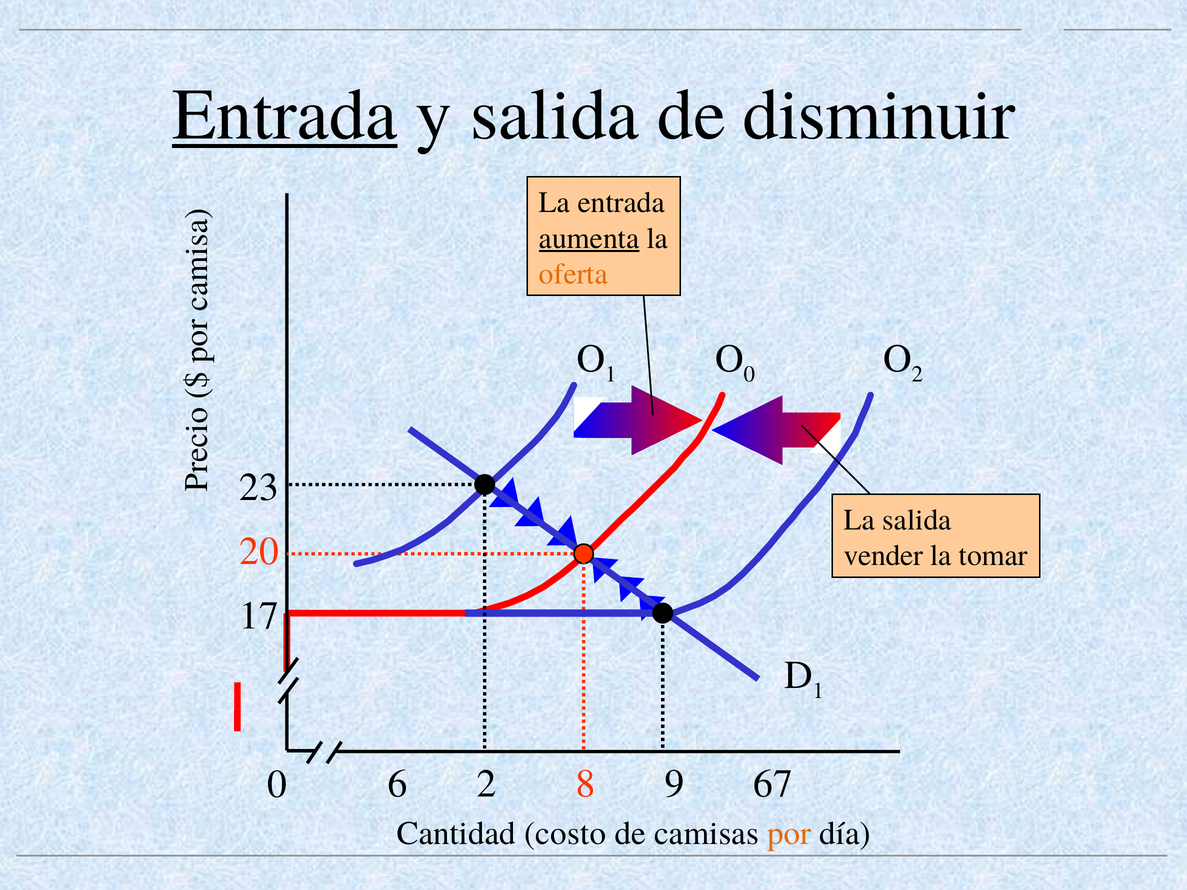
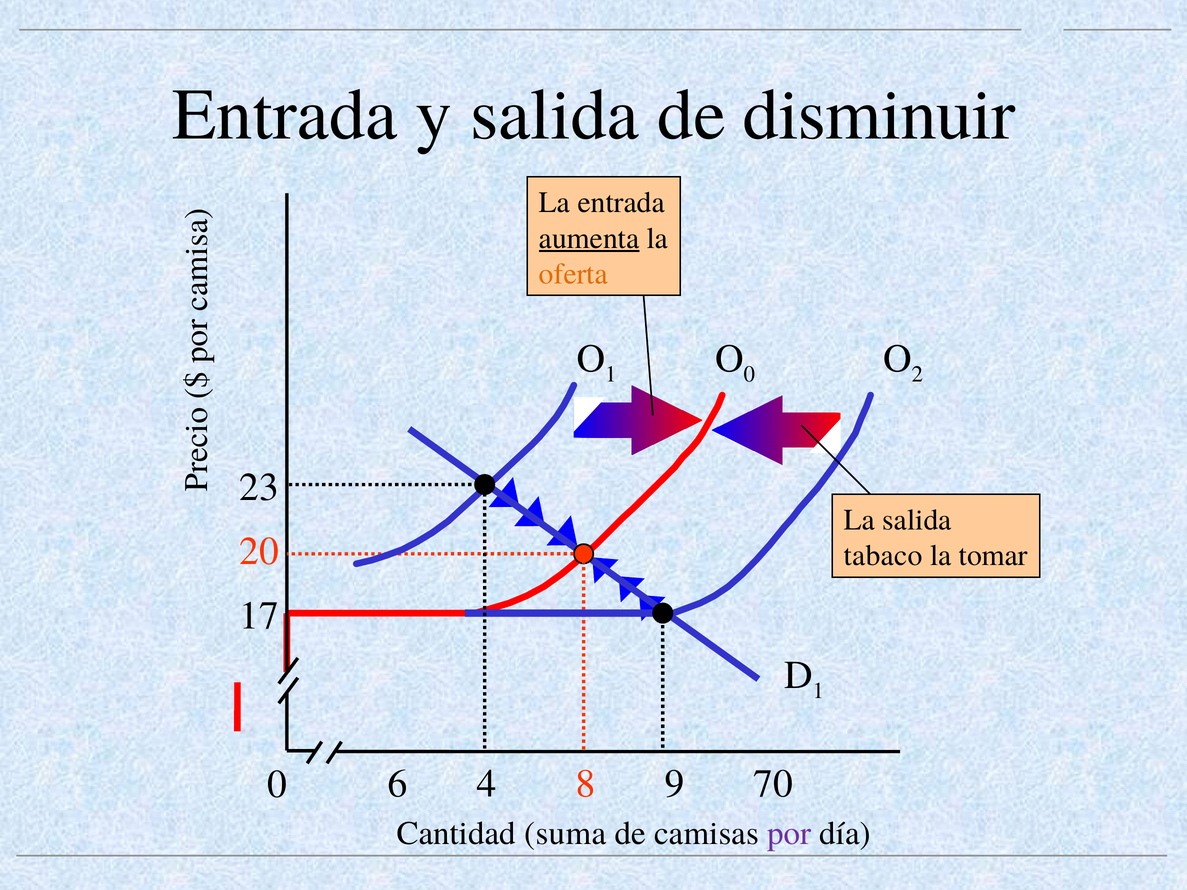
Entrada underline: present -> none (285, 115)
vender: vender -> tabaco (883, 556)
6 2: 2 -> 4 (486, 784)
67: 67 -> 70 (773, 784)
costo: costo -> suma (565, 834)
por colour: orange -> purple (789, 834)
